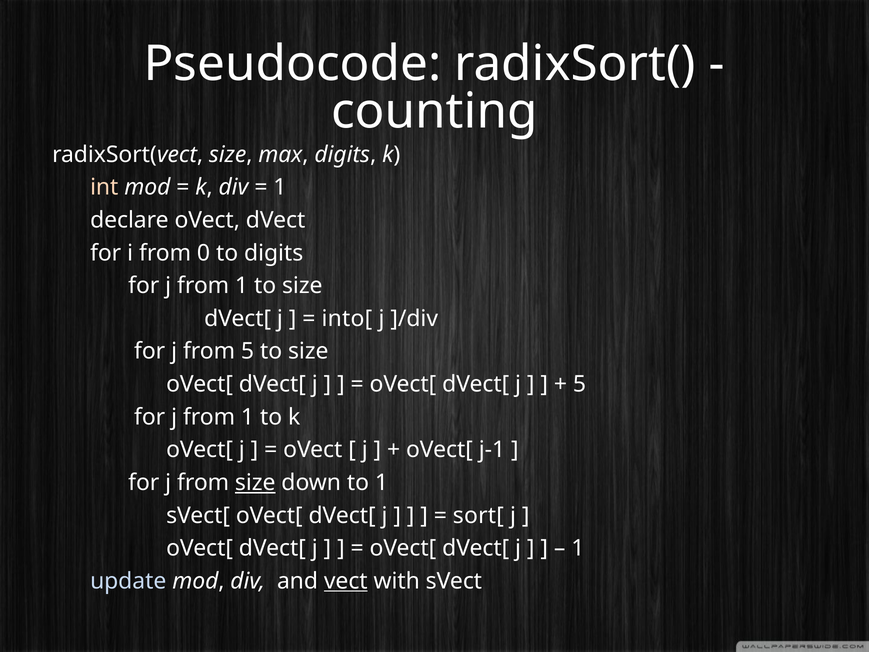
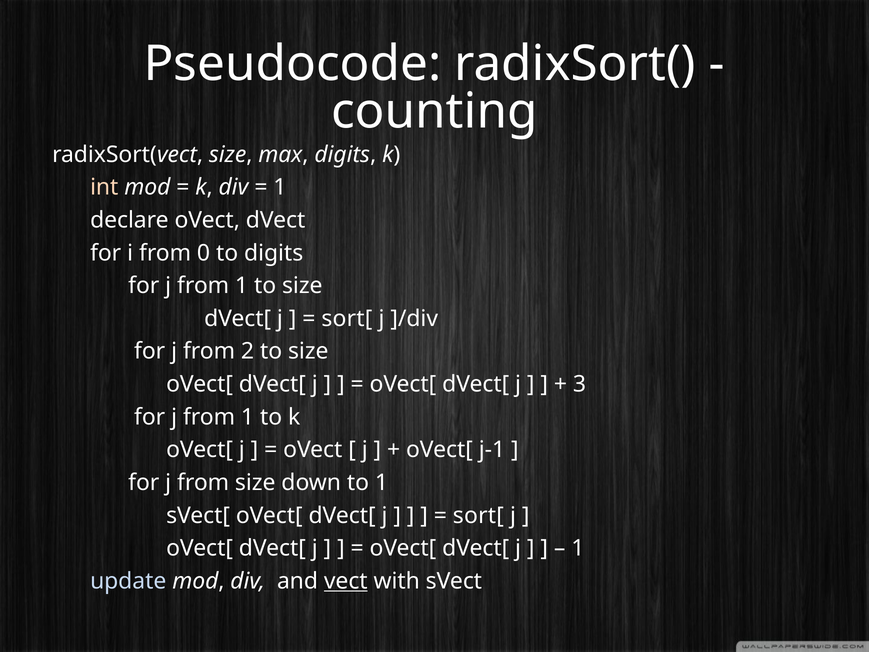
into[: into[ -> sort[ (347, 318)
from 5: 5 -> 2 (247, 351)
5: 5 -> 3 (580, 384)
size underline: present -> none (255, 483)
